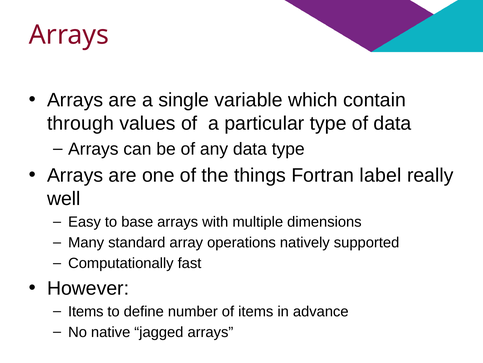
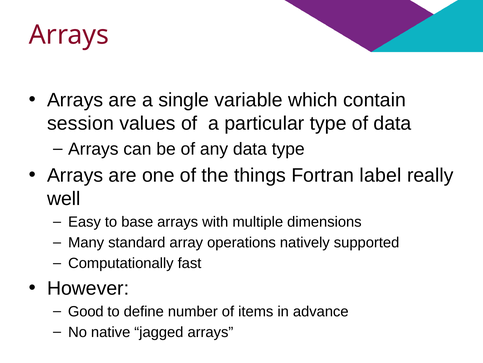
through: through -> session (80, 123)
Items: Items -> Good (86, 311)
